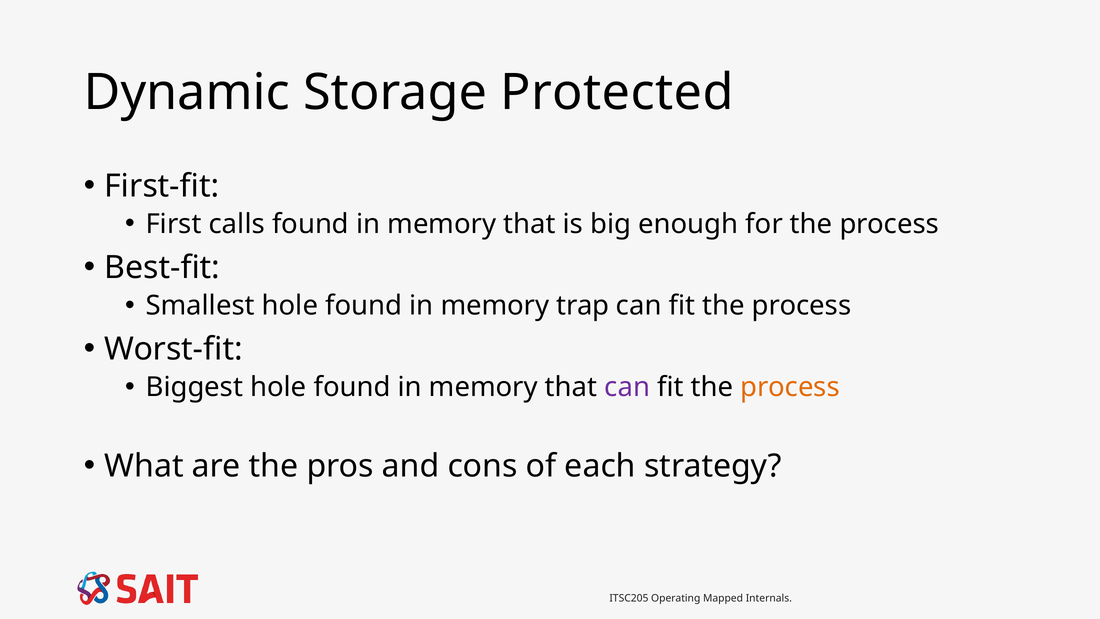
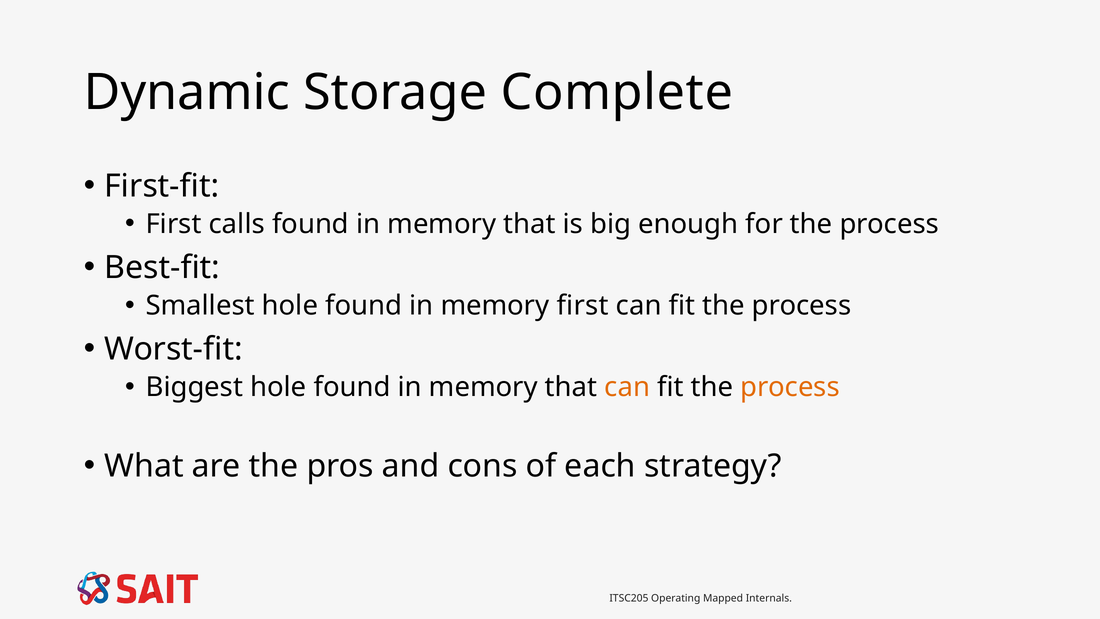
Protected: Protected -> Complete (617, 92)
memory trap: trap -> first (583, 305)
can colour: purple -> orange (627, 387)
